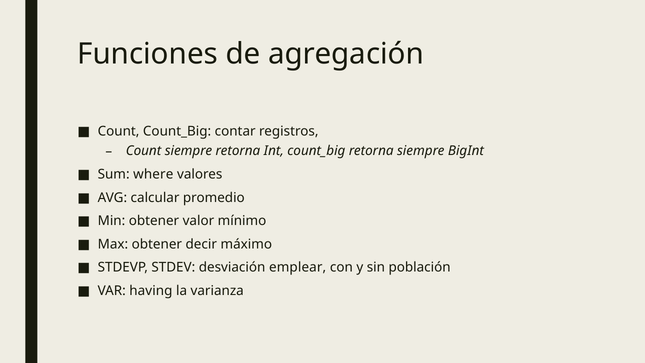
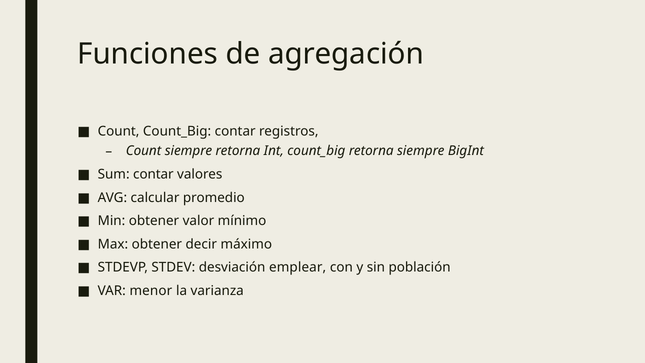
Sum where: where -> contar (153, 174)
having: having -> menor (151, 290)
